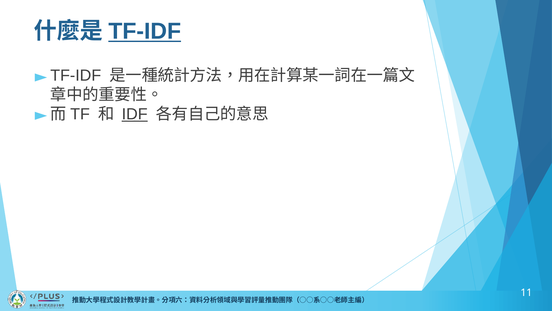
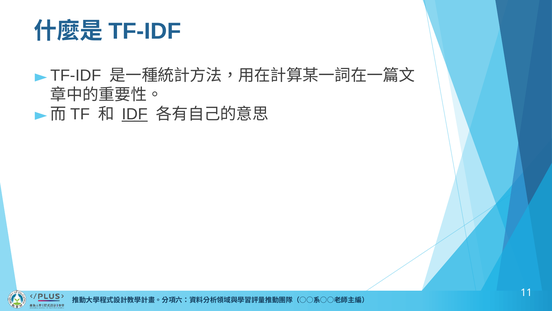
TF-IDF underline: present -> none (145, 31)
